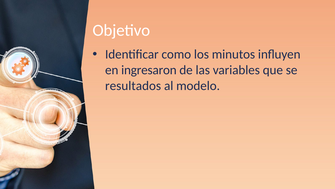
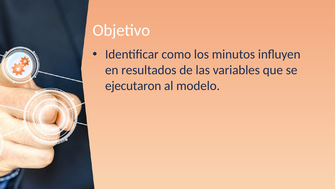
ingresaron: ingresaron -> resultados (149, 70)
resultados: resultados -> ejecutaron (133, 85)
